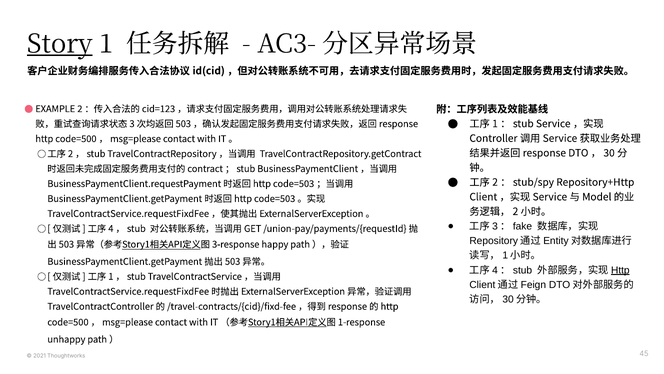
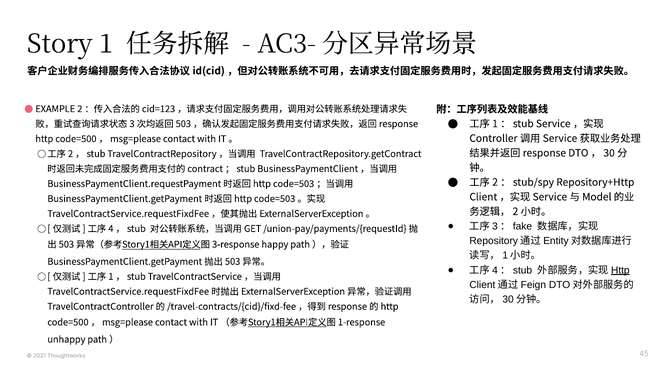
Story underline: present -> none (60, 44)
